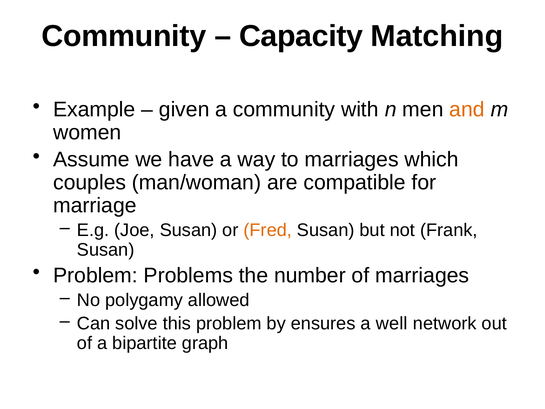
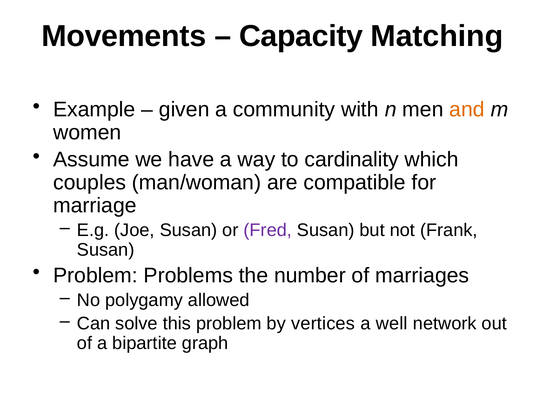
Community: Community -> Movements (124, 36)
to marriages: marriages -> cardinality (352, 159)
Fred colour: orange -> purple (268, 230)
ensures: ensures -> vertices (323, 323)
